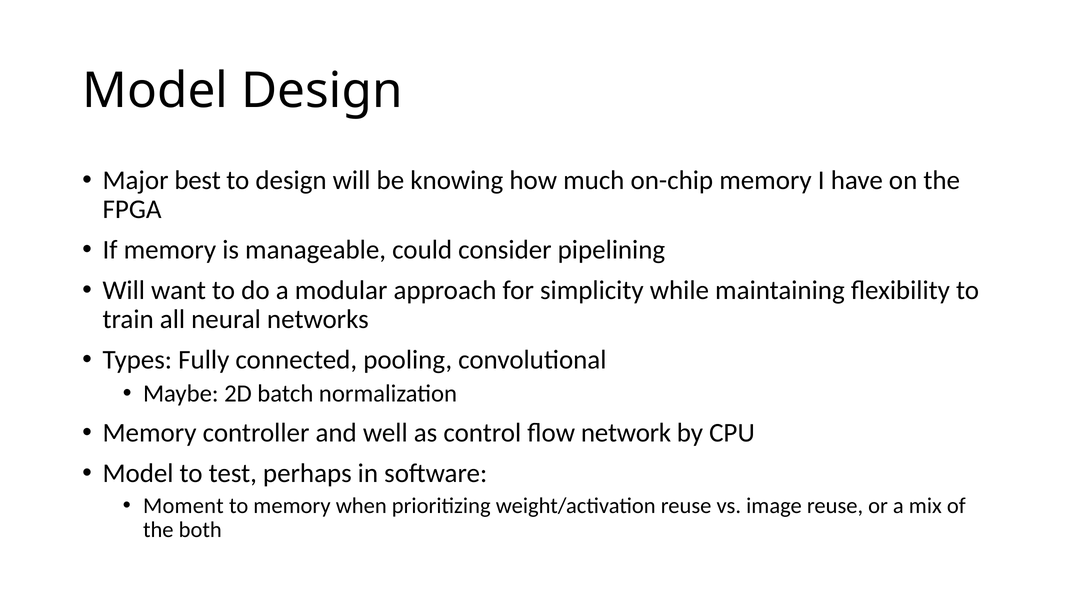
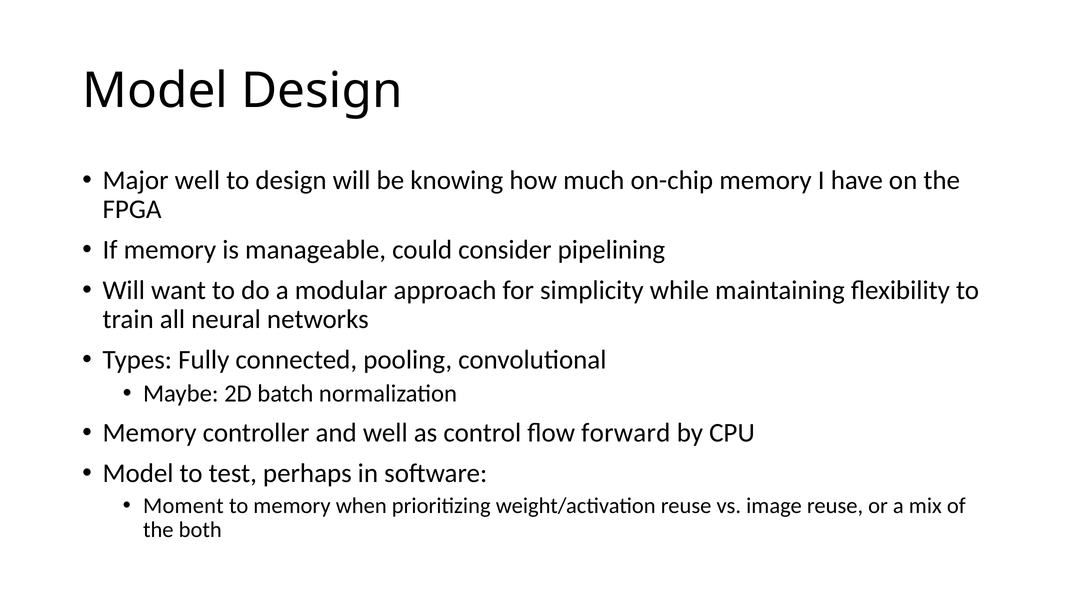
Major best: best -> well (197, 180)
network: network -> forward (626, 432)
